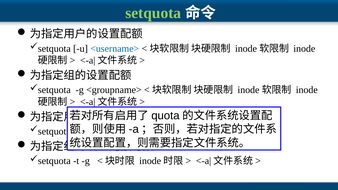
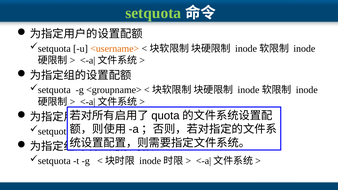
<username> colour: blue -> orange (115, 49)
